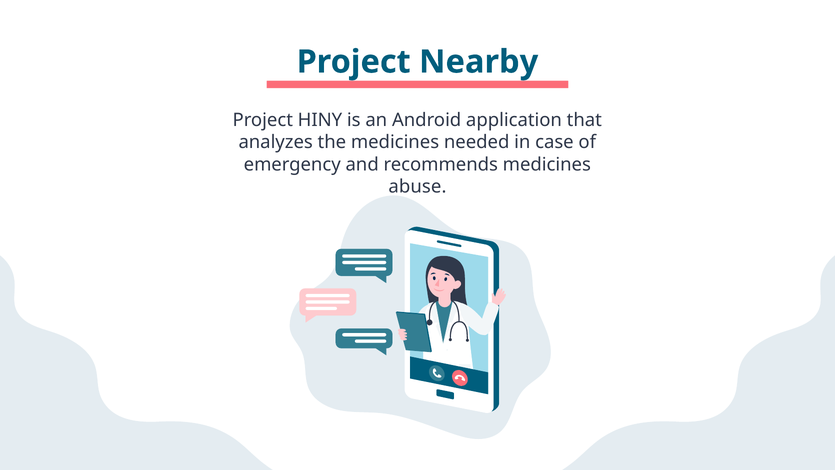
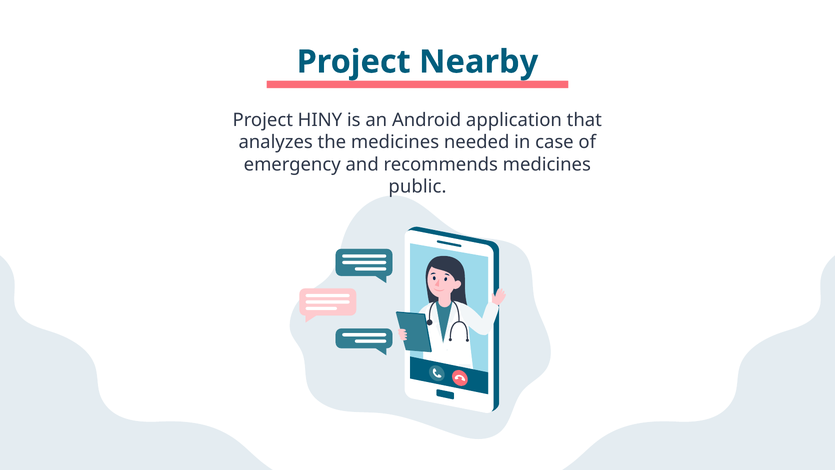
abuse: abuse -> public (417, 187)
